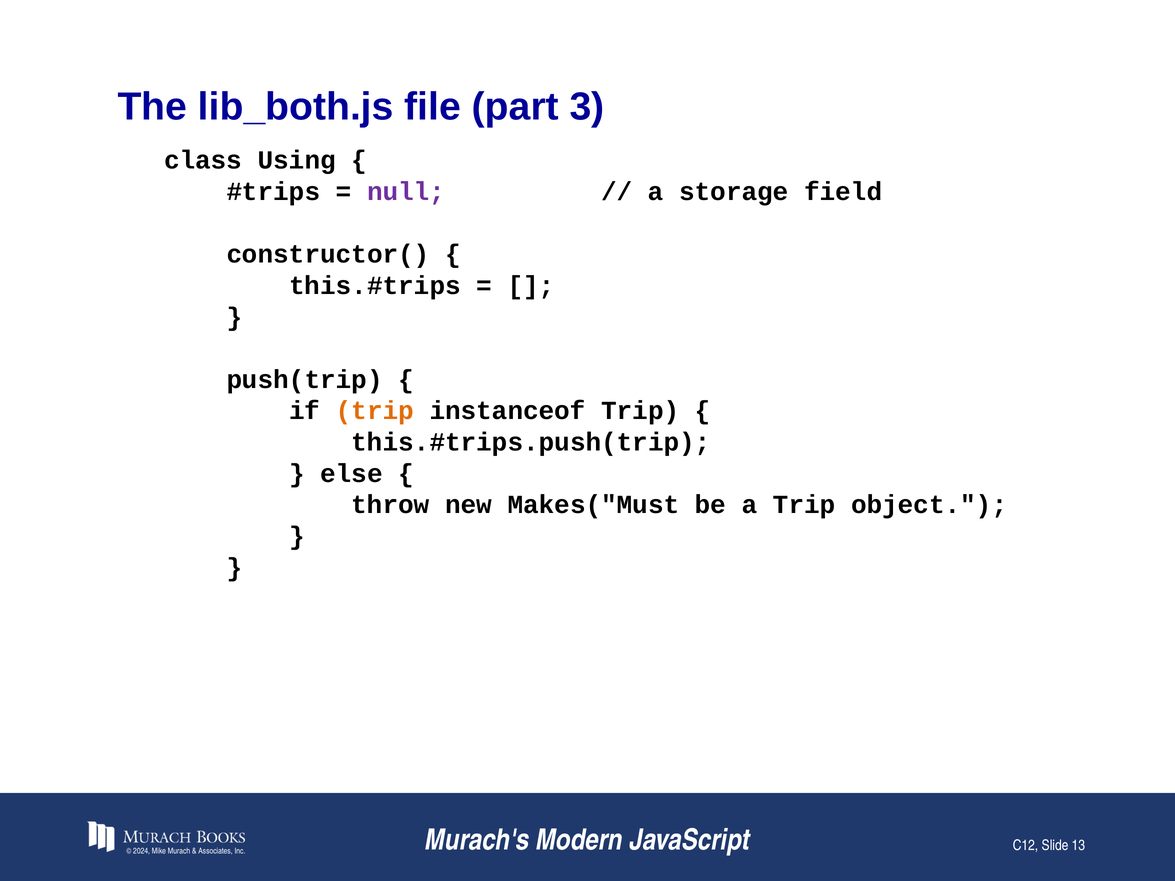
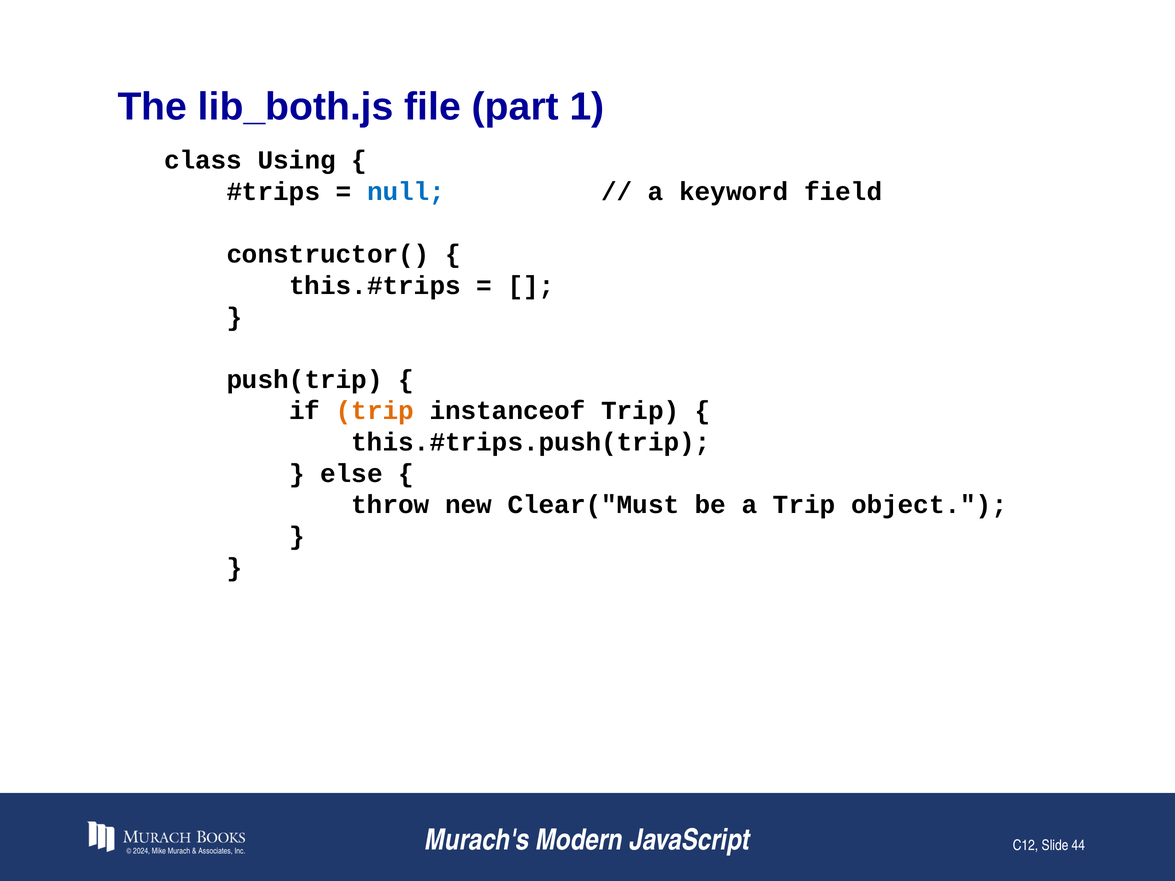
3: 3 -> 1 (587, 107)
null colour: purple -> blue (406, 192)
storage: storage -> keyword (734, 192)
Makes("Must: Makes("Must -> Clear("Must (593, 505)
13: 13 -> 44 (1078, 845)
